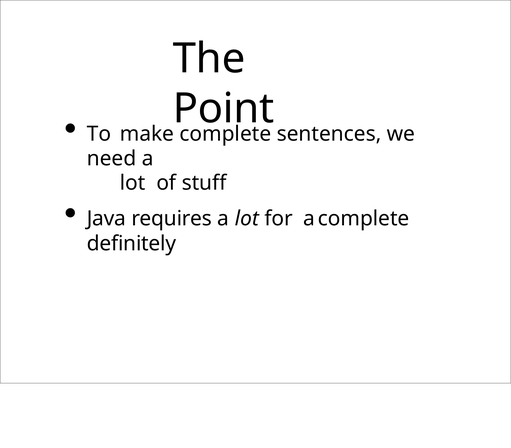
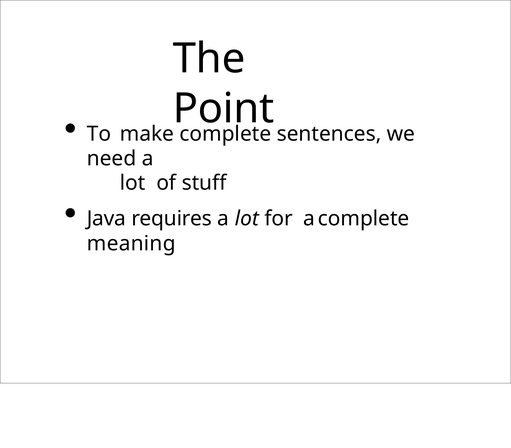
definitely: definitely -> meaning (131, 244)
